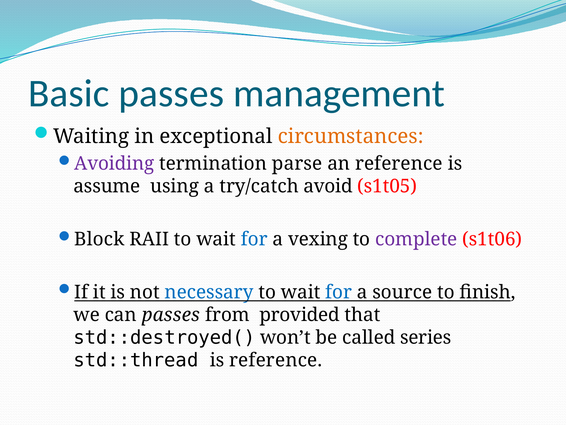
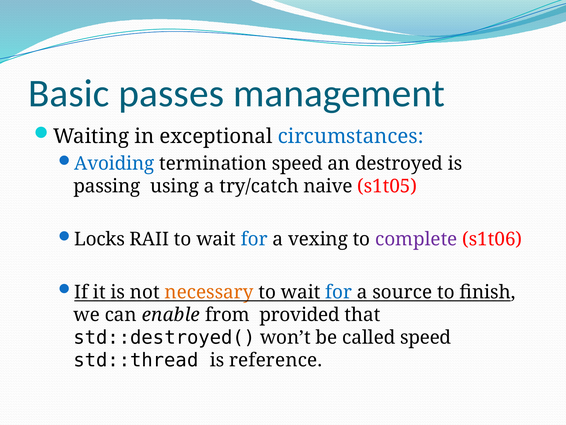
circumstances colour: orange -> blue (351, 136)
Avoiding colour: purple -> blue (114, 164)
termination parse: parse -> speed (297, 164)
an reference: reference -> destroyed (399, 164)
assume: assume -> passing (107, 186)
avoid: avoid -> naive (328, 186)
Block: Block -> Locks (99, 239)
necessary colour: blue -> orange (209, 292)
can passes: passes -> enable (171, 314)
called series: series -> speed (426, 337)
